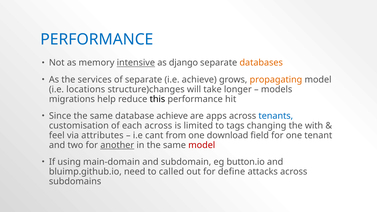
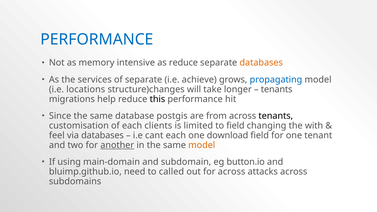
intensive underline: present -> none (136, 63)
as django: django -> reduce (183, 63)
propagating colour: orange -> blue (276, 80)
models: models -> tenants (277, 89)
database achieve: achieve -> postgis (172, 116)
apps: apps -> from (216, 116)
tenants colour: blue -> black (276, 116)
each across: across -> clients (158, 126)
to tags: tags -> field (235, 126)
via attributes: attributes -> databases (103, 135)
cant from: from -> each (176, 135)
model colour: red -> orange (202, 145)
for define: define -> across (232, 172)
